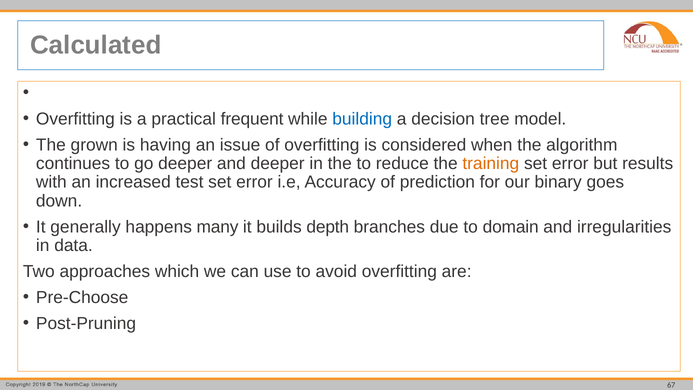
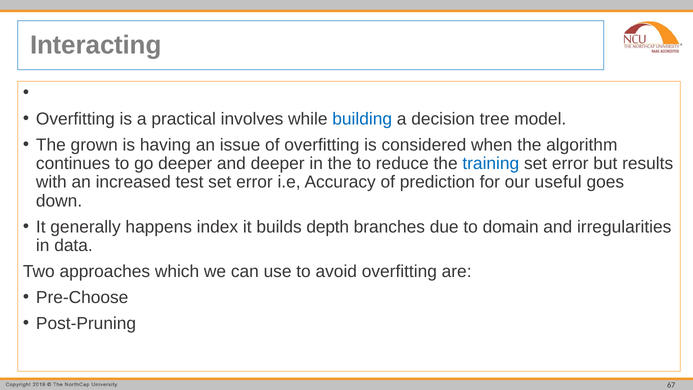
Calculated: Calculated -> Interacting (96, 45)
frequent: frequent -> involves (252, 119)
training colour: orange -> blue (491, 163)
binary: binary -> useful (558, 182)
many: many -> index (217, 227)
